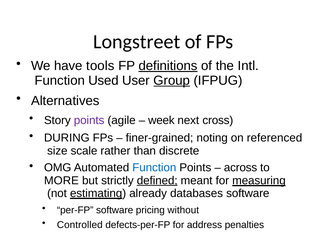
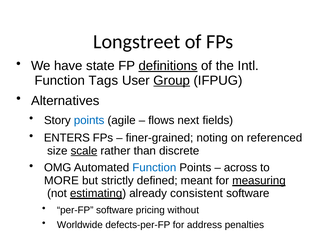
tools: tools -> state (100, 66)
Used: Used -> Tags (103, 80)
points colour: purple -> blue (89, 120)
week: week -> flows (161, 120)
cross: cross -> fields (218, 120)
DURING: DURING -> ENTERS (67, 138)
scale underline: none -> present (84, 150)
defined underline: present -> none (157, 180)
databases: databases -> consistent (196, 193)
Controlled: Controlled -> Worldwide (80, 224)
